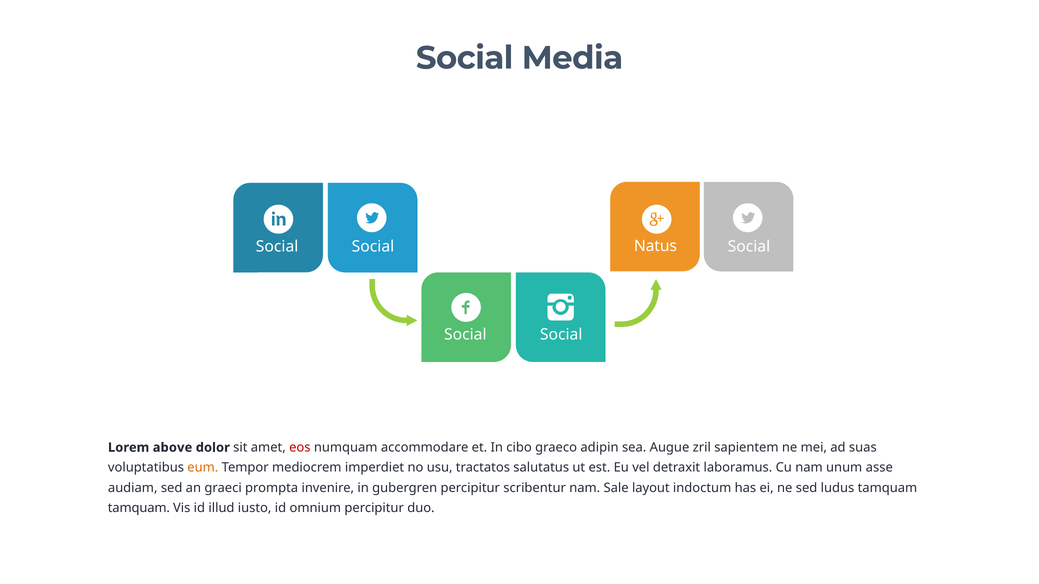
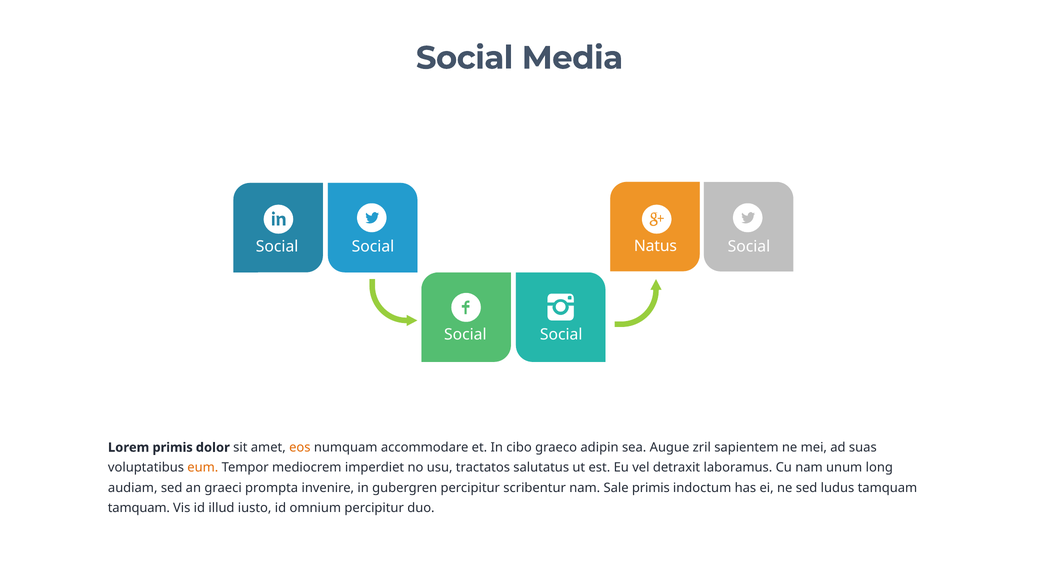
Lorem above: above -> primis (173, 448)
eos colour: red -> orange (300, 448)
asse: asse -> long (879, 468)
Sale layout: layout -> primis (651, 488)
